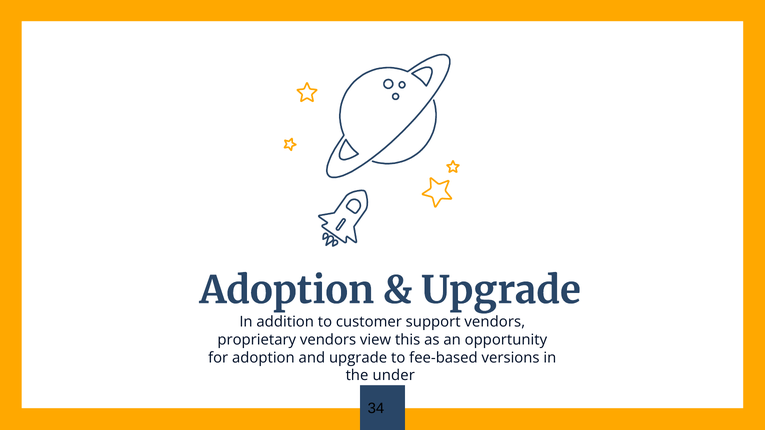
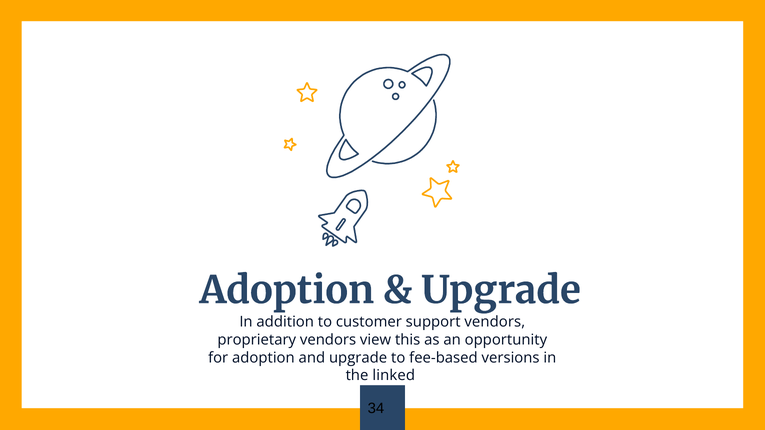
under: under -> linked (394, 376)
